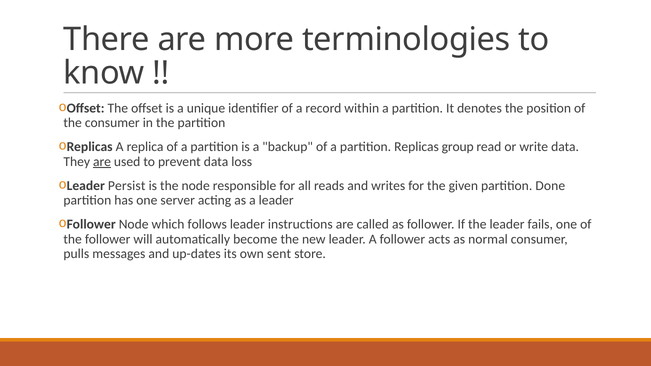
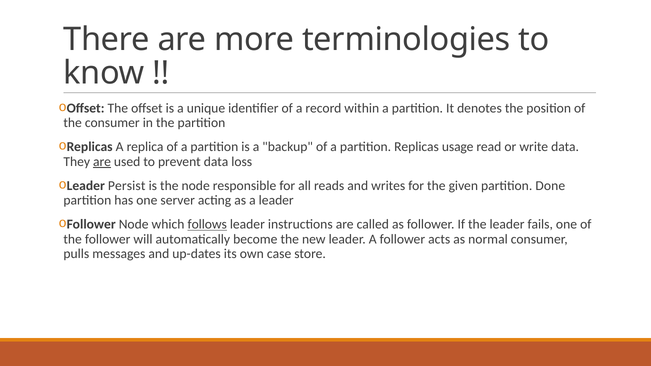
group: group -> usage (458, 147)
follows underline: none -> present (207, 225)
sent: sent -> case (279, 254)
